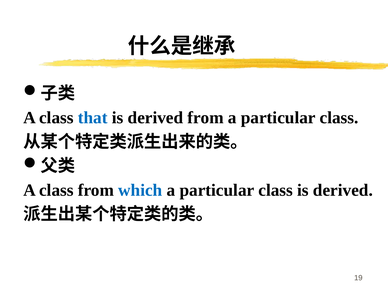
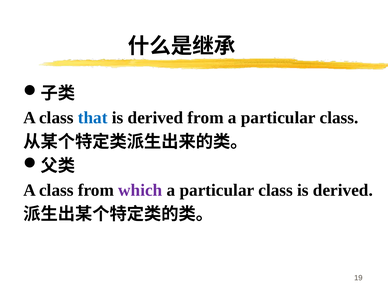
which colour: blue -> purple (140, 190)
